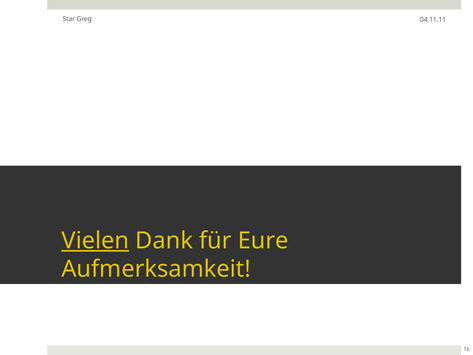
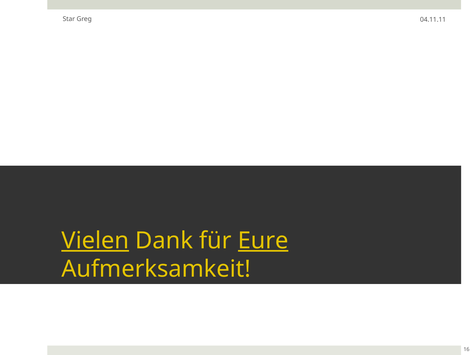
Eure underline: none -> present (263, 241)
